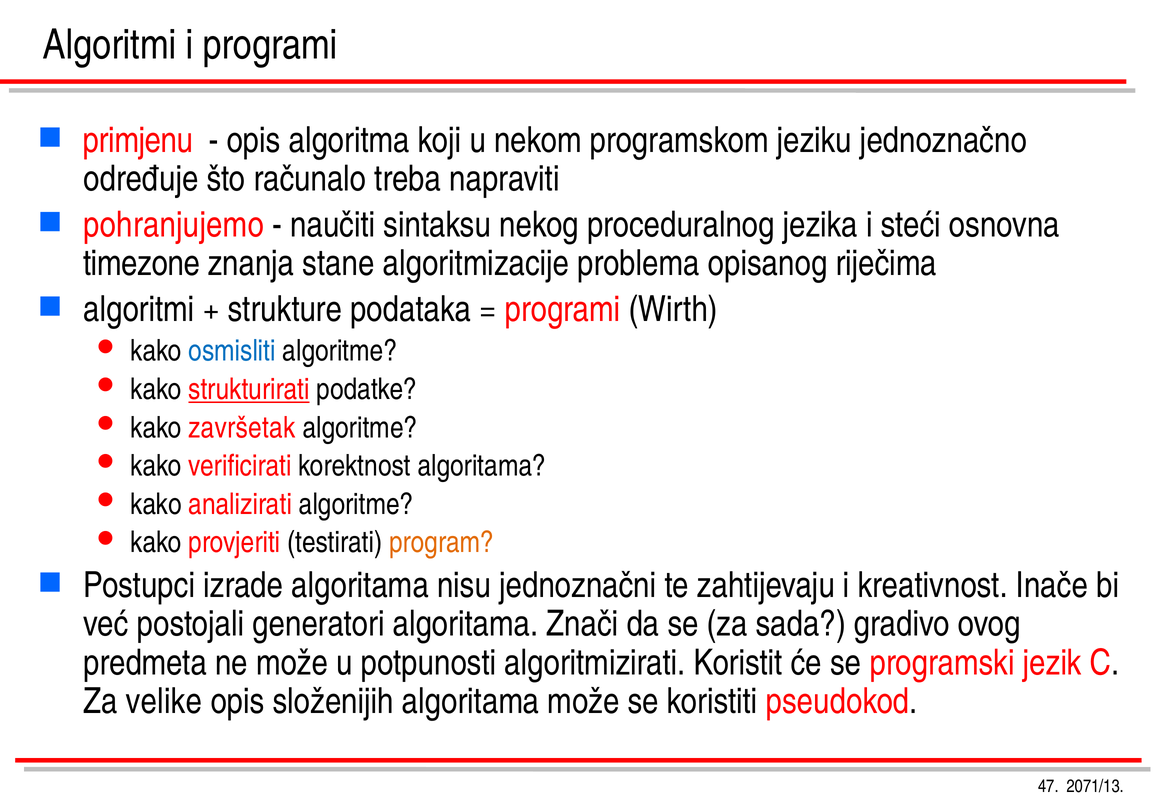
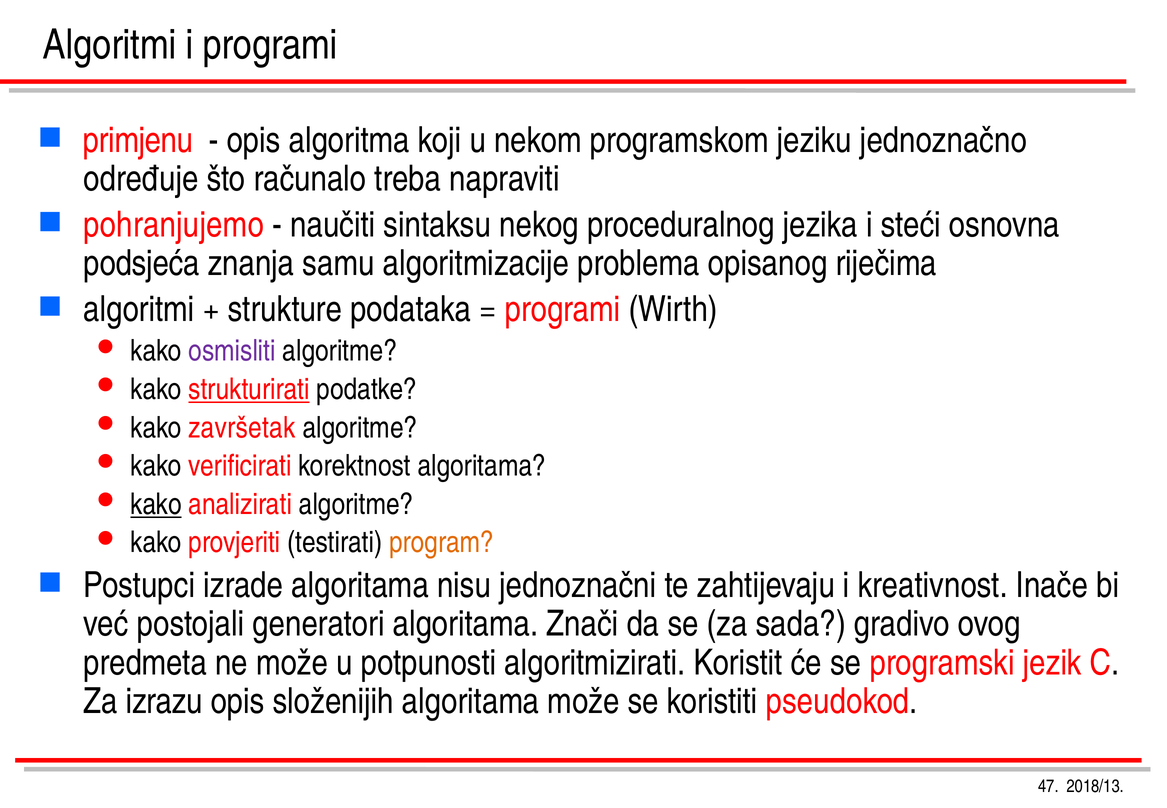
timezone: timezone -> podsjeća (142, 264)
stane: stane -> samu (339, 264)
osmisliti colour: blue -> purple (232, 351)
kako underline: none -> present (156, 504)
velike: velike -> izrazu (164, 702)
2071/13: 2071/13 -> 2018/13 (1095, 786)
